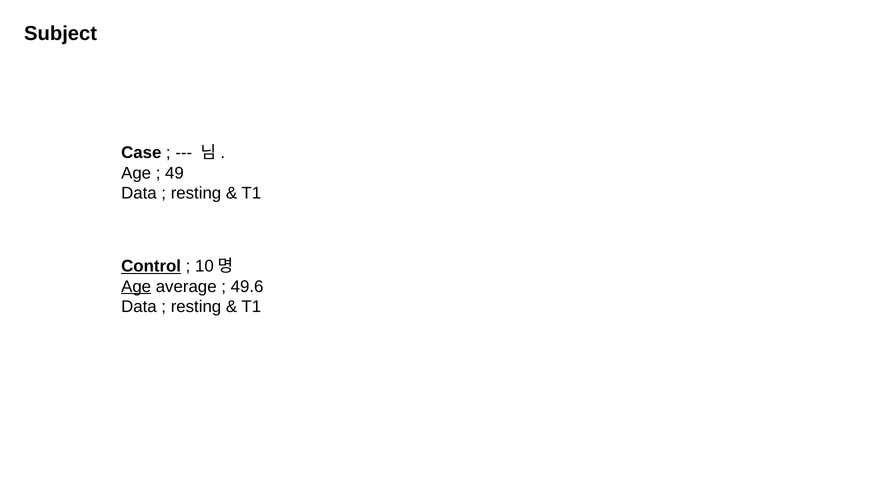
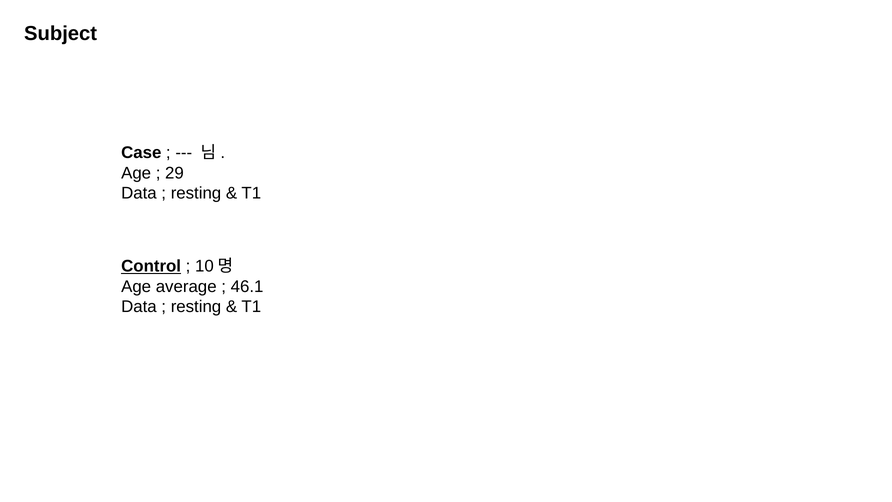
49: 49 -> 29 (174, 173)
Age underline: present -> none (136, 286)
49.6: 49.6 -> 46.1 (247, 286)
